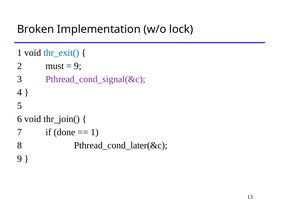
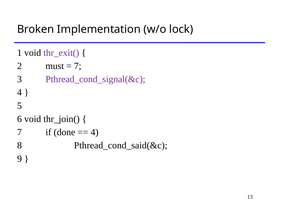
thr_exit( colour: blue -> purple (61, 53)
9: 9 -> 7 (78, 66)
1: 1 -> 4 (95, 132)
Pthread_cond_later(&c: Pthread_cond_later(&c -> Pthread_cond_said(&c (121, 145)
